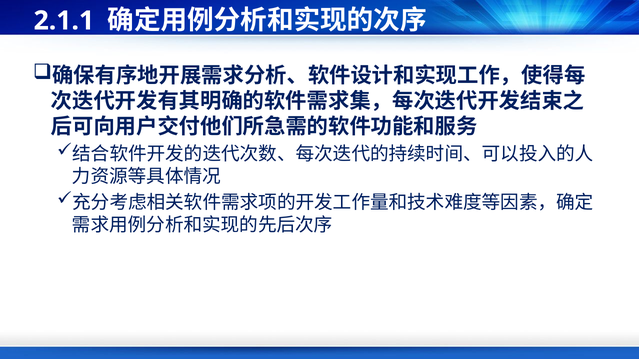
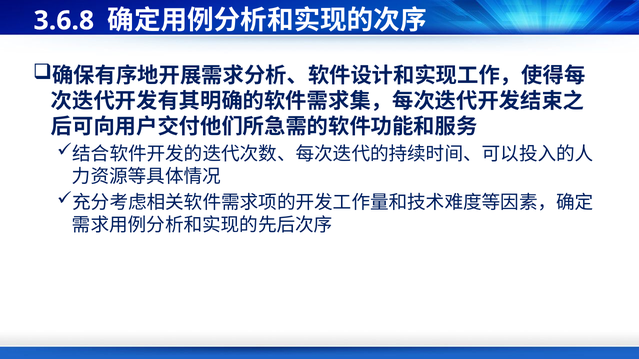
2.1.1: 2.1.1 -> 3.6.8 (64, 21)
